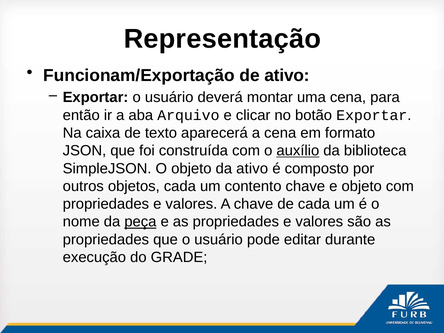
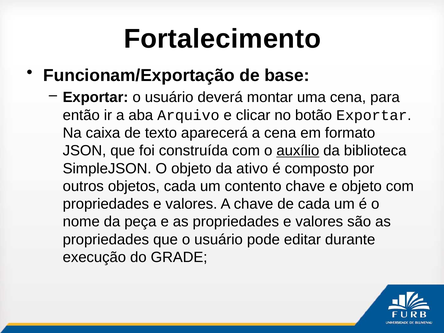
Representação: Representação -> Fortalecimento (222, 39)
de ativo: ativo -> base (287, 75)
peça underline: present -> none (140, 222)
